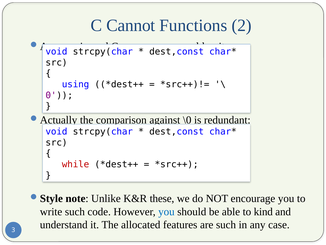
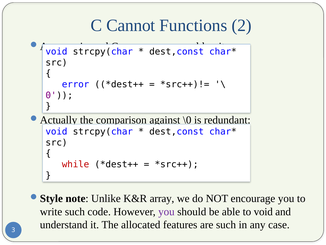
using: using -> error (76, 84)
these: these -> array (162, 198)
you colour: blue -> purple (166, 211)
to kind: kind -> void (263, 211)
